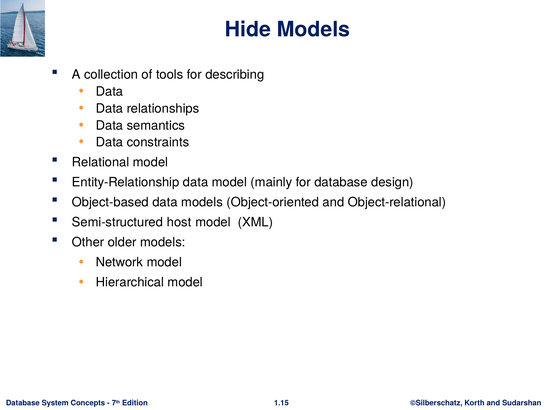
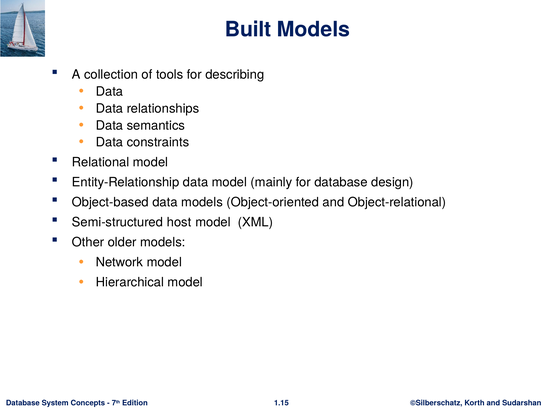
Hide: Hide -> Built (248, 29)
